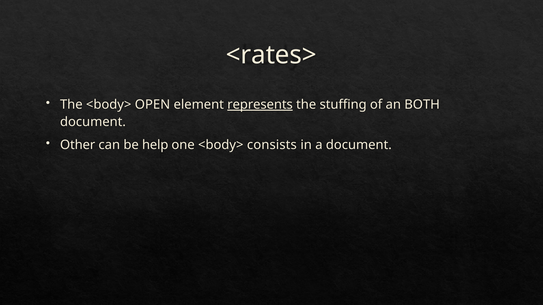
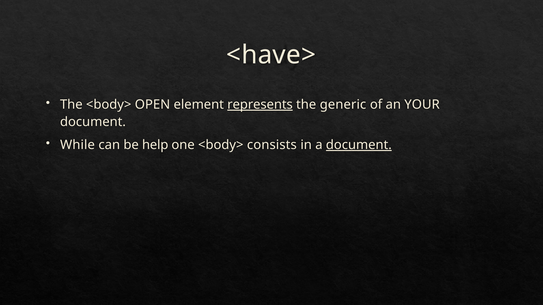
<rates>: <rates> -> <have> (271, 55)
stuffing: stuffing -> generic (343, 105)
BOTH: BOTH -> YOUR (422, 105)
Other: Other -> While (78, 145)
document underline: none -> present (359, 145)
